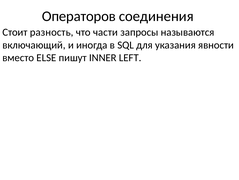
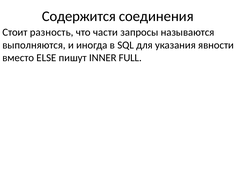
Операторов: Операторов -> Содержится (79, 16)
включающий: включающий -> выполняются (34, 45)
LEFT: LEFT -> FULL (130, 58)
